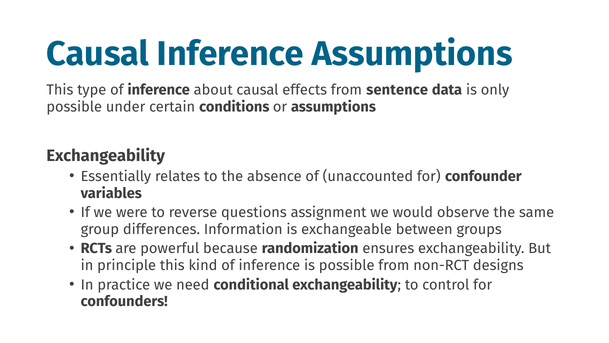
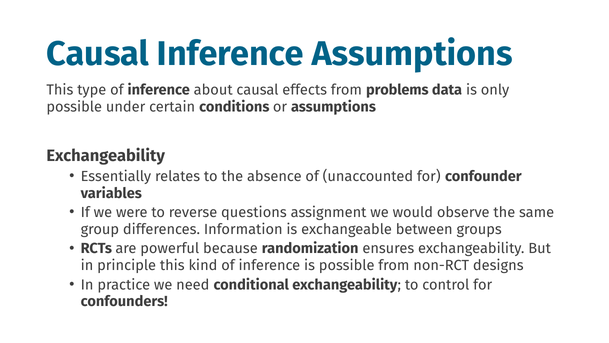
sentence: sentence -> problems (397, 90)
